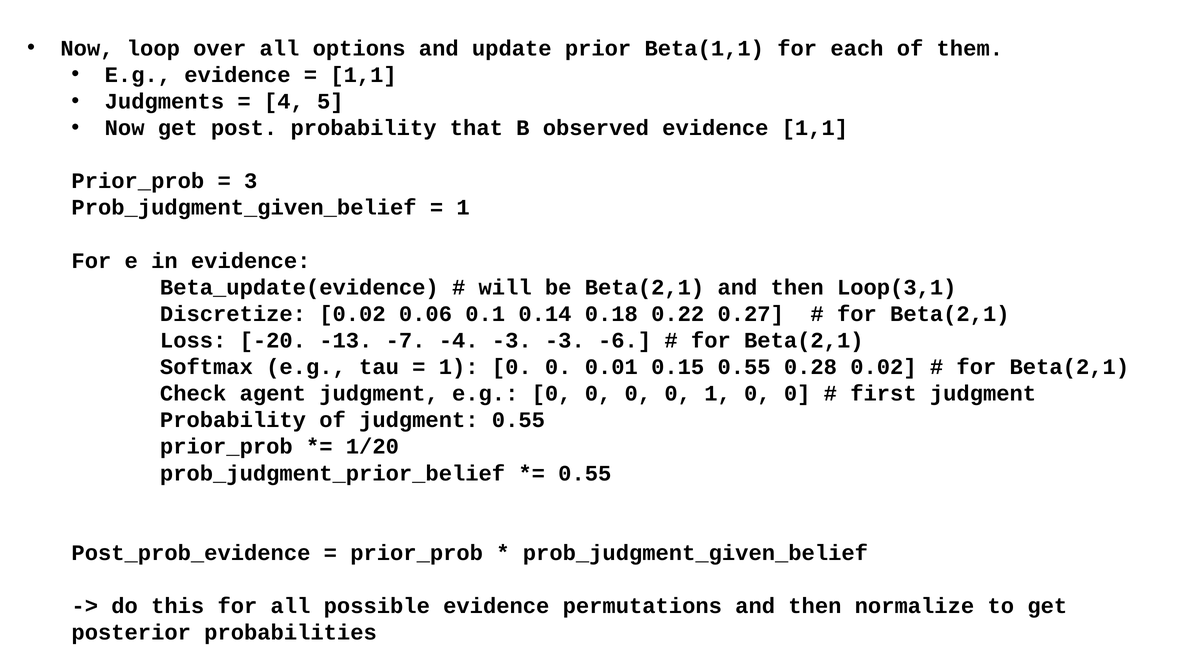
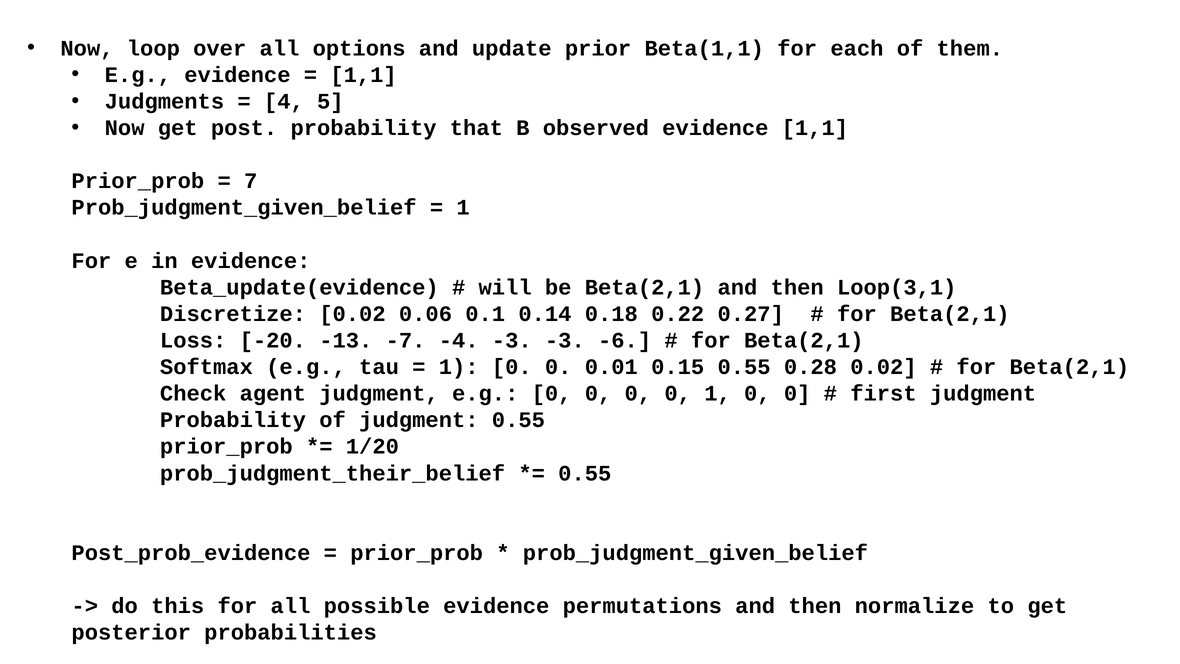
3: 3 -> 7 (251, 181)
prob_judgment_prior_belief: prob_judgment_prior_belief -> prob_judgment_their_belief (333, 473)
